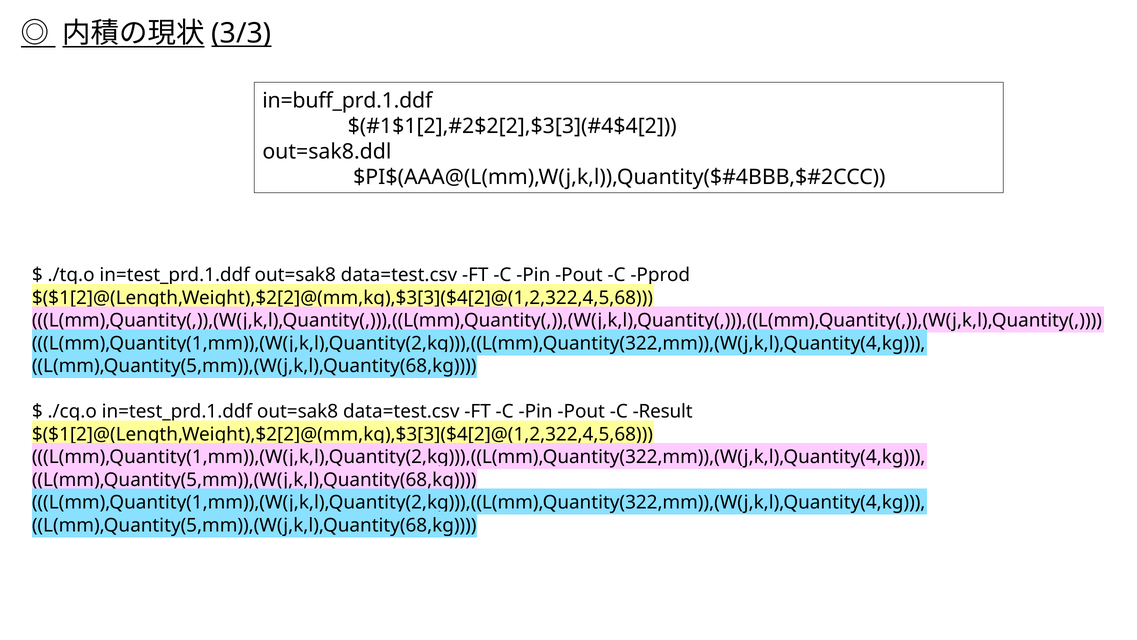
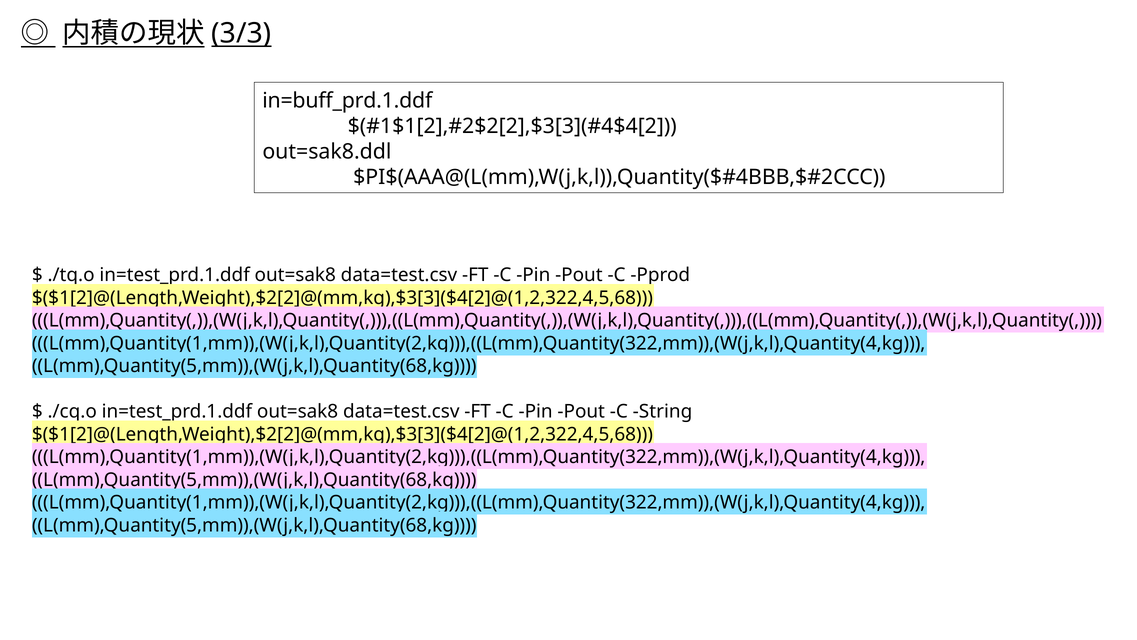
Result: Result -> String (663, 411)
